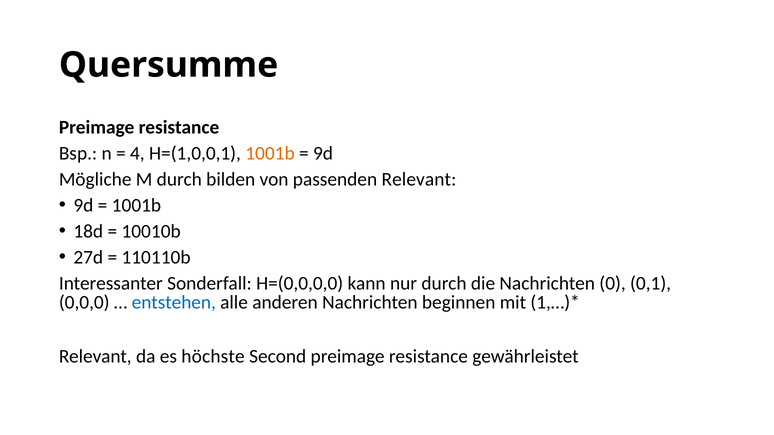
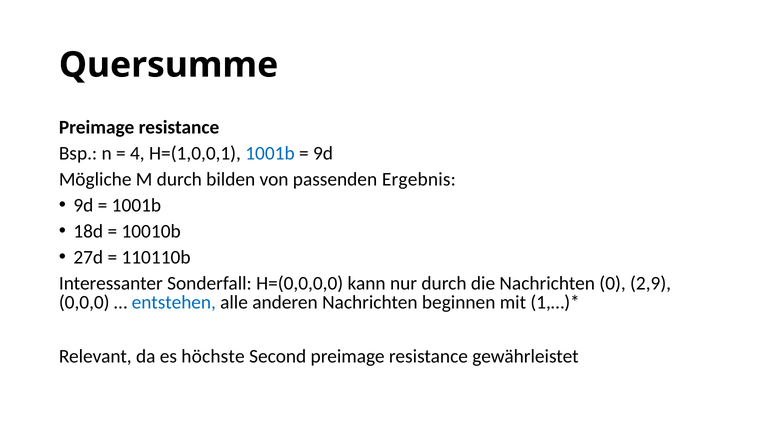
1001b colour: orange -> blue (270, 153)
passenden Relevant: Relevant -> Ergebnis (419, 179)
0,1: 0,1 -> 2,9 (651, 284)
